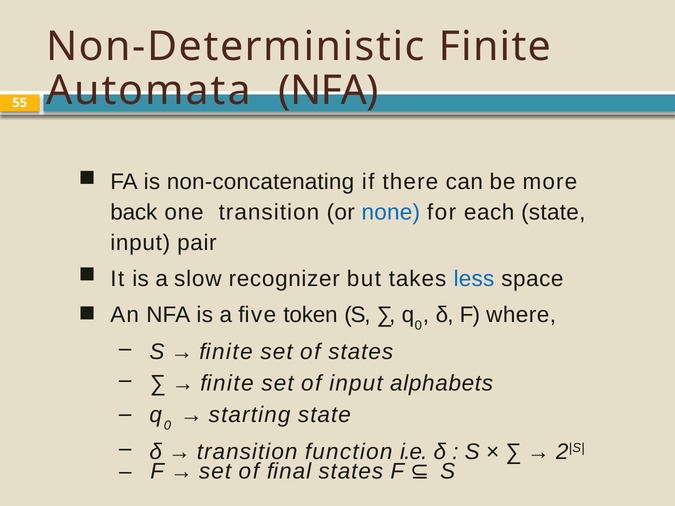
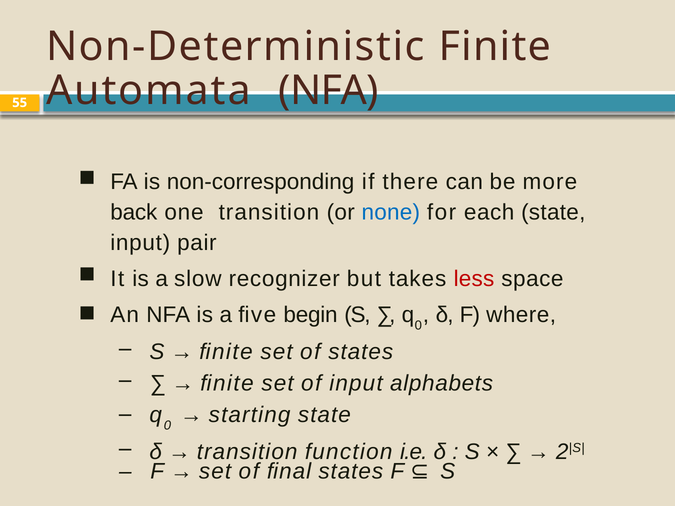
non-concatenating: non-concatenating -> non-corresponding (261, 182)
less colour: blue -> red (474, 279)
token: token -> begin (311, 315)
